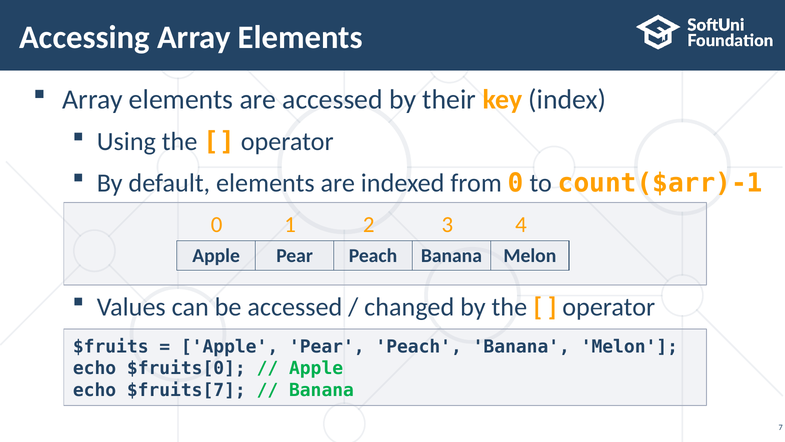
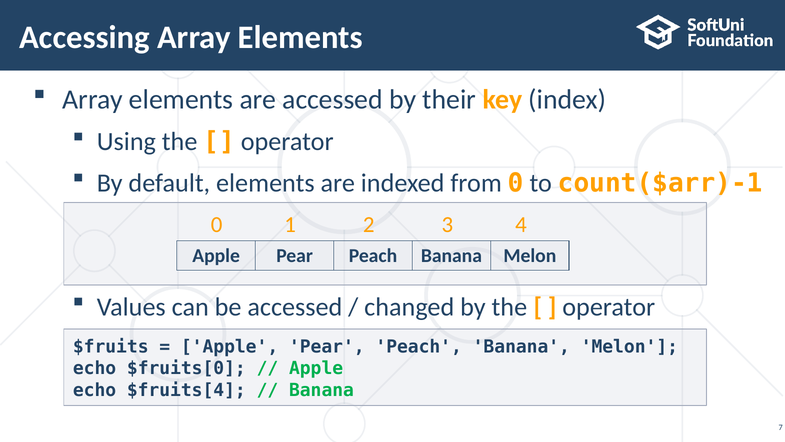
$fruits[7: $fruits[7 -> $fruits[4 (186, 390)
